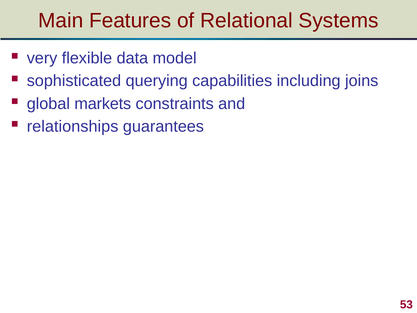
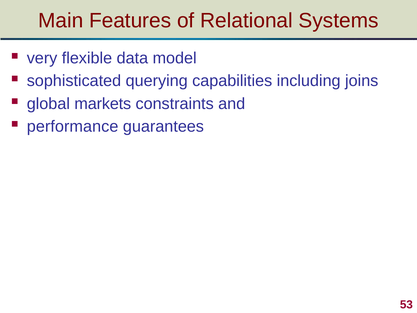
relationships: relationships -> performance (73, 126)
